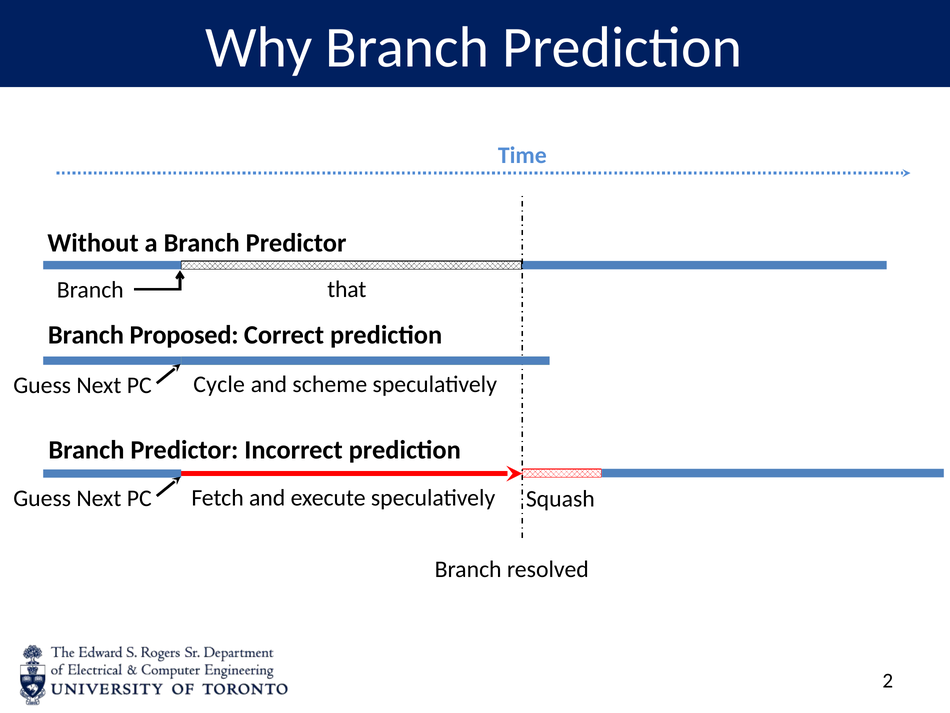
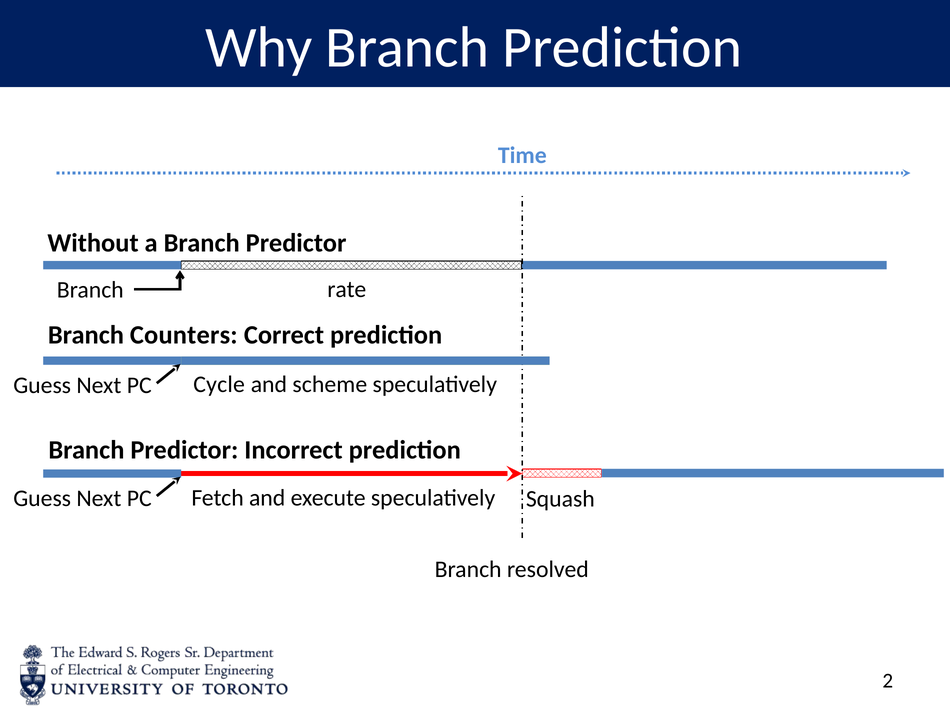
that: that -> rate (347, 289)
Proposed: Proposed -> Counters (184, 335)
